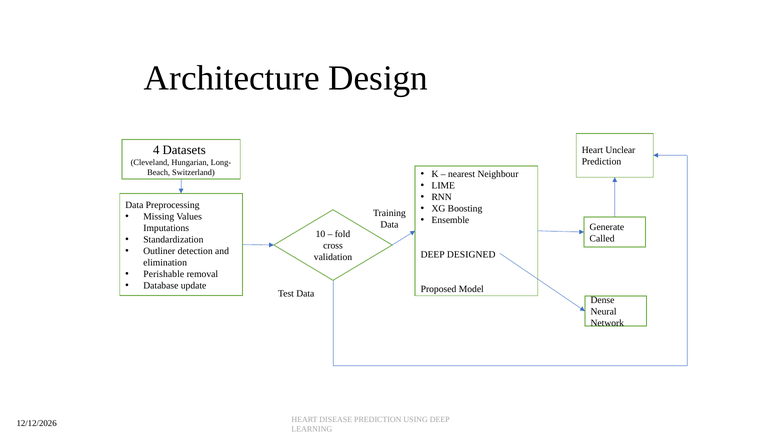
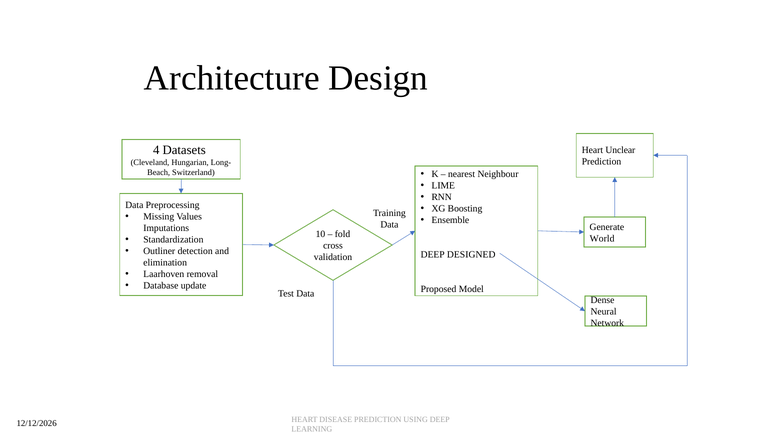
Called: Called -> World (602, 238)
Perishable: Perishable -> Laarhoven (164, 274)
